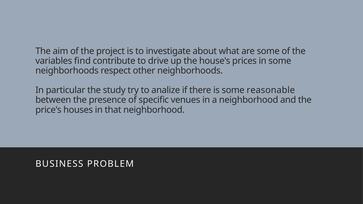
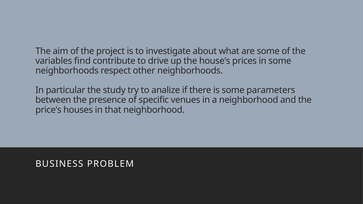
reasonable: reasonable -> parameters (271, 90)
